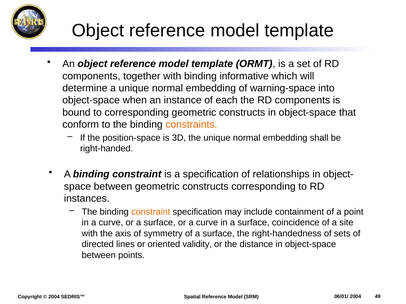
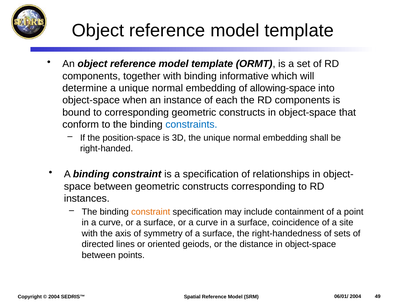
warning-space: warning-space -> allowing-space (283, 88)
constraints colour: orange -> blue (191, 125)
validity: validity -> geiods (197, 245)
